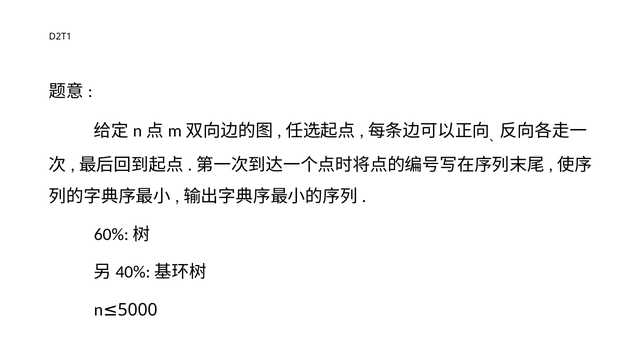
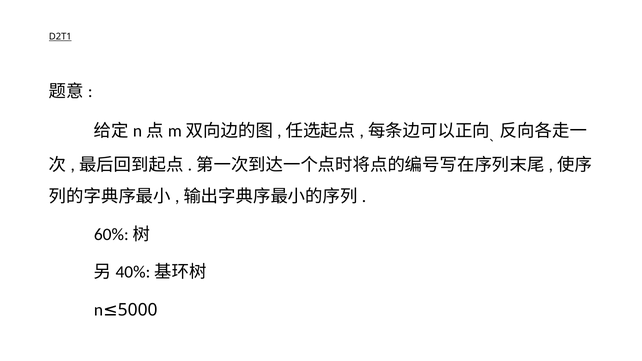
D2T1 underline: none -> present (60, 37)
